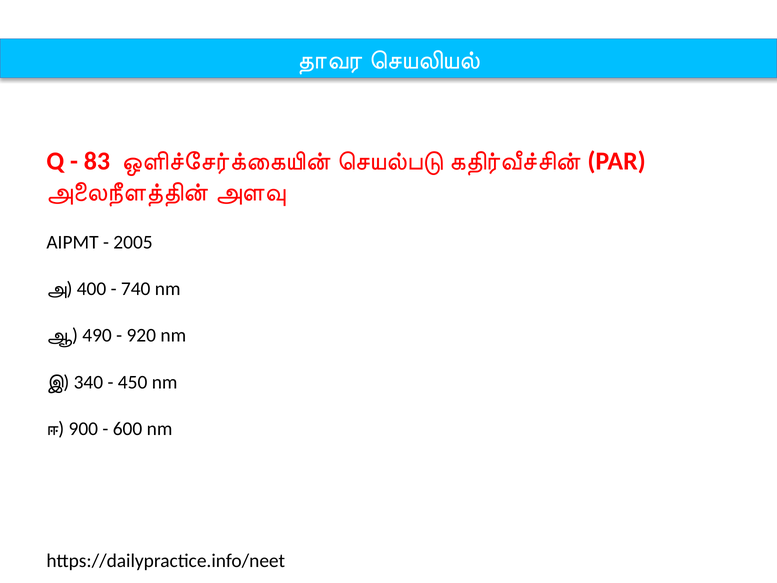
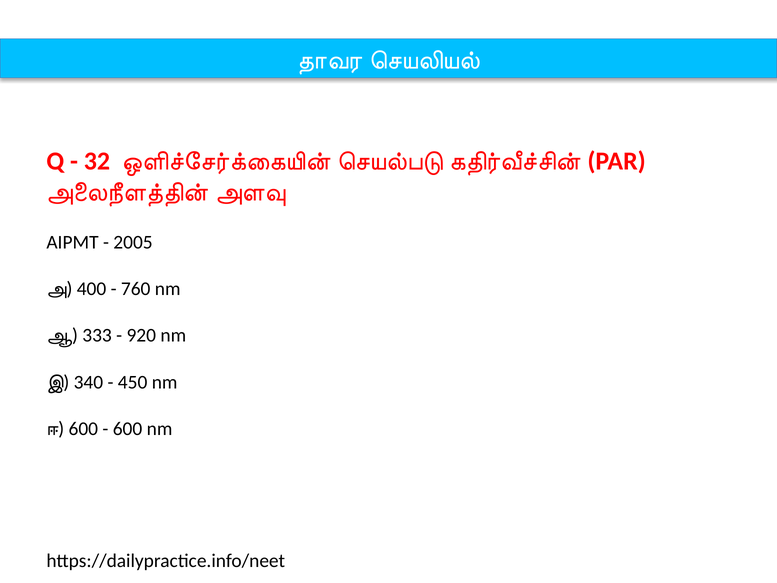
83: 83 -> 32 (97, 161)
740: 740 -> 760 (136, 289)
490: 490 -> 333 (97, 335)
900: 900 -> 600 (83, 429)
